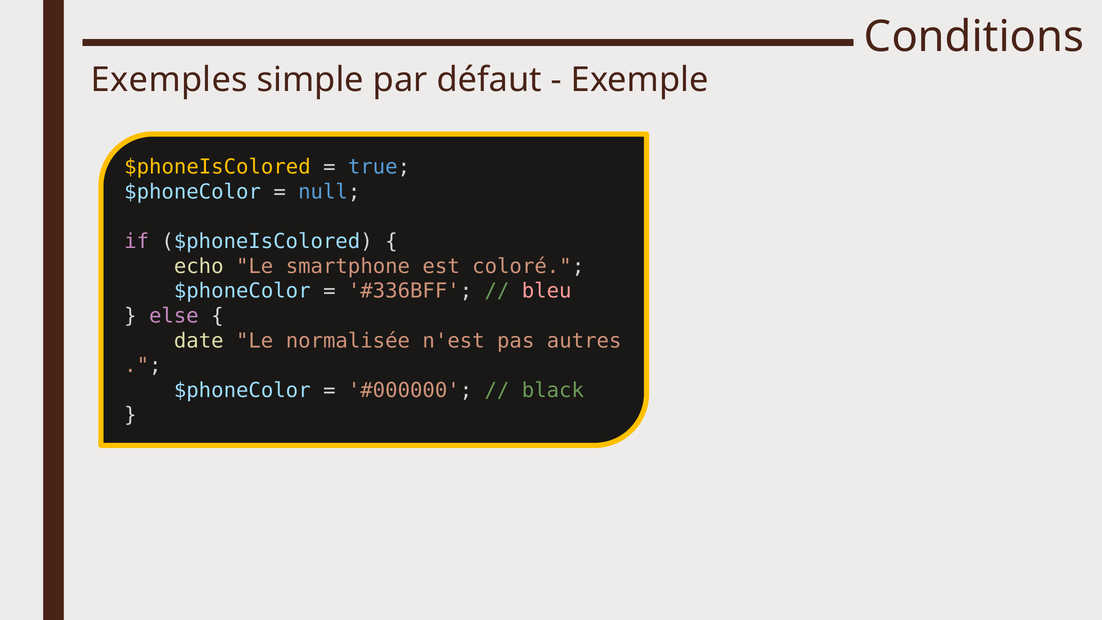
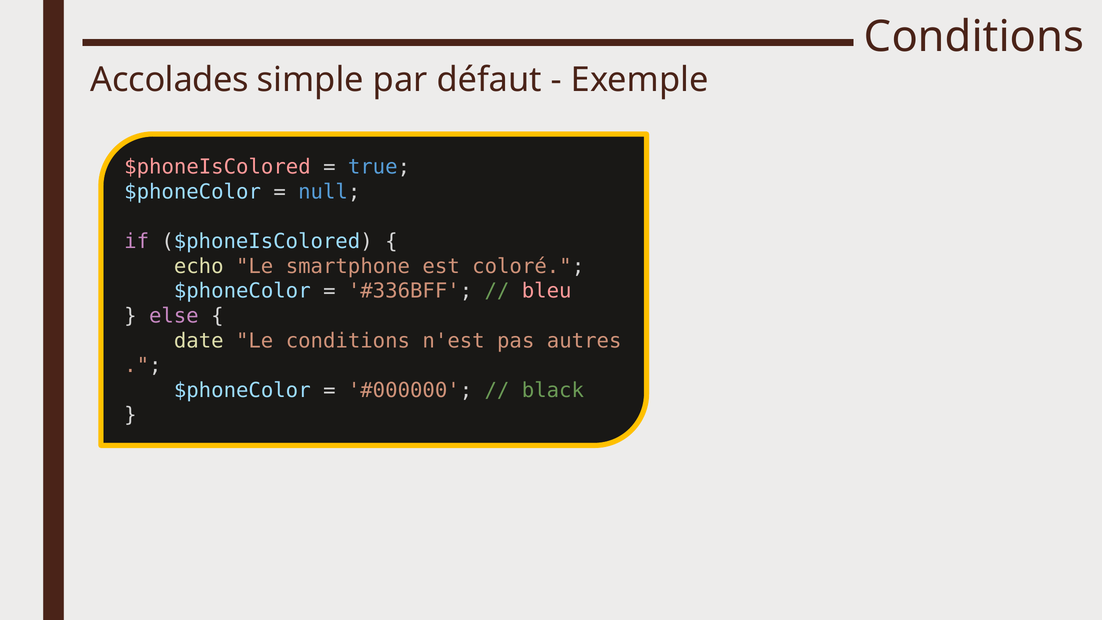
Exemples: Exemples -> Accolades (170, 80)
$phoneIsColored colour: yellow -> pink (217, 167)
Le normalisée: normalisée -> conditions (348, 341)
